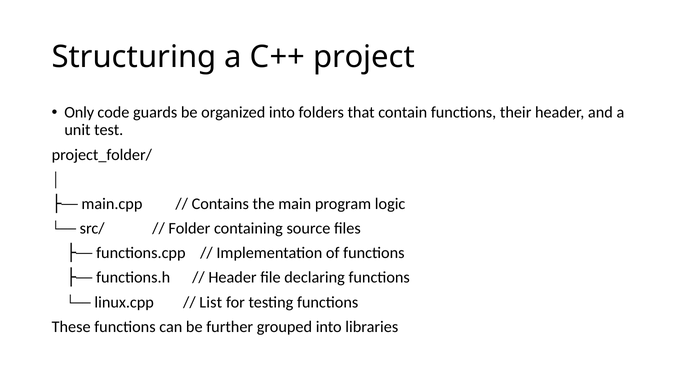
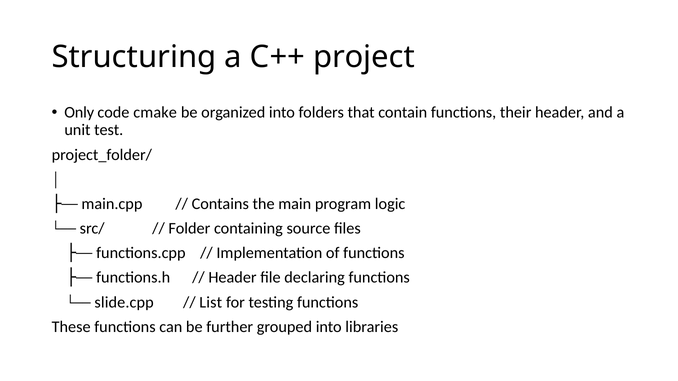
guards: guards -> cmake (155, 113)
linux.cpp: linux.cpp -> slide.cpp (124, 303)
